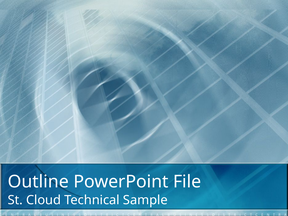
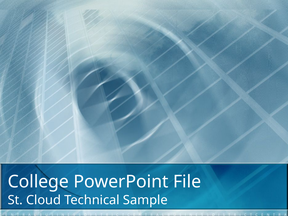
Outline: Outline -> College (38, 182)
